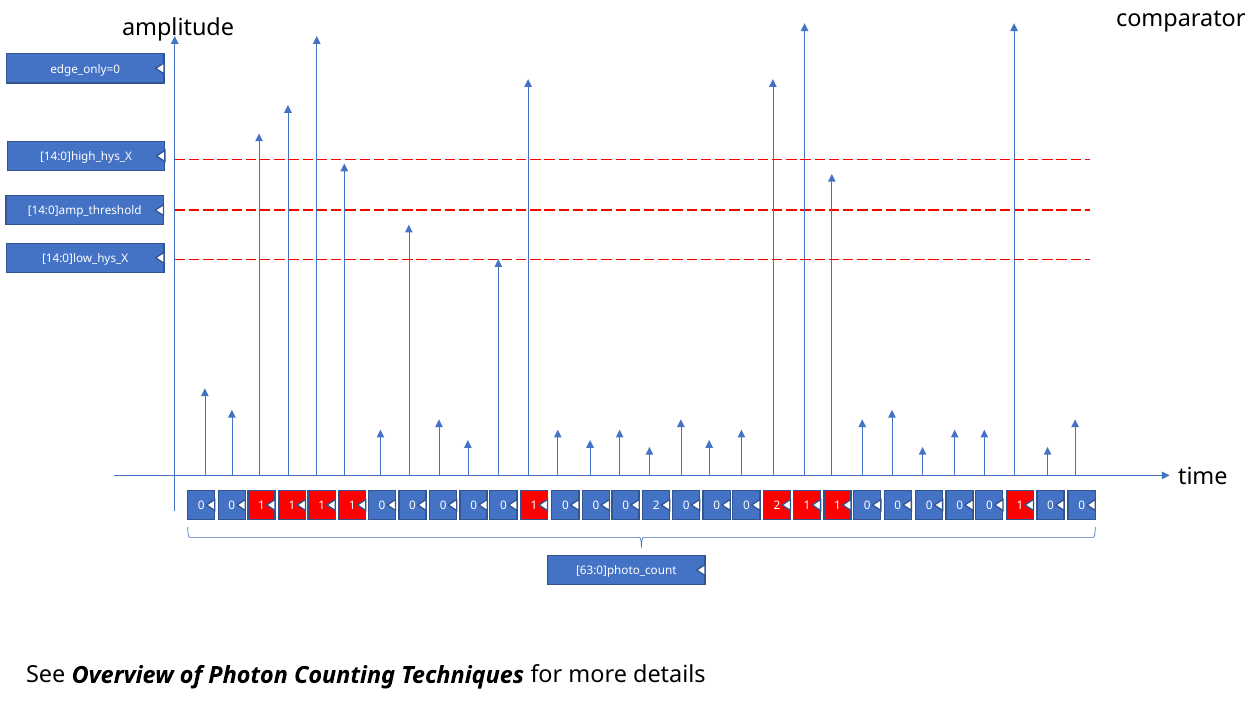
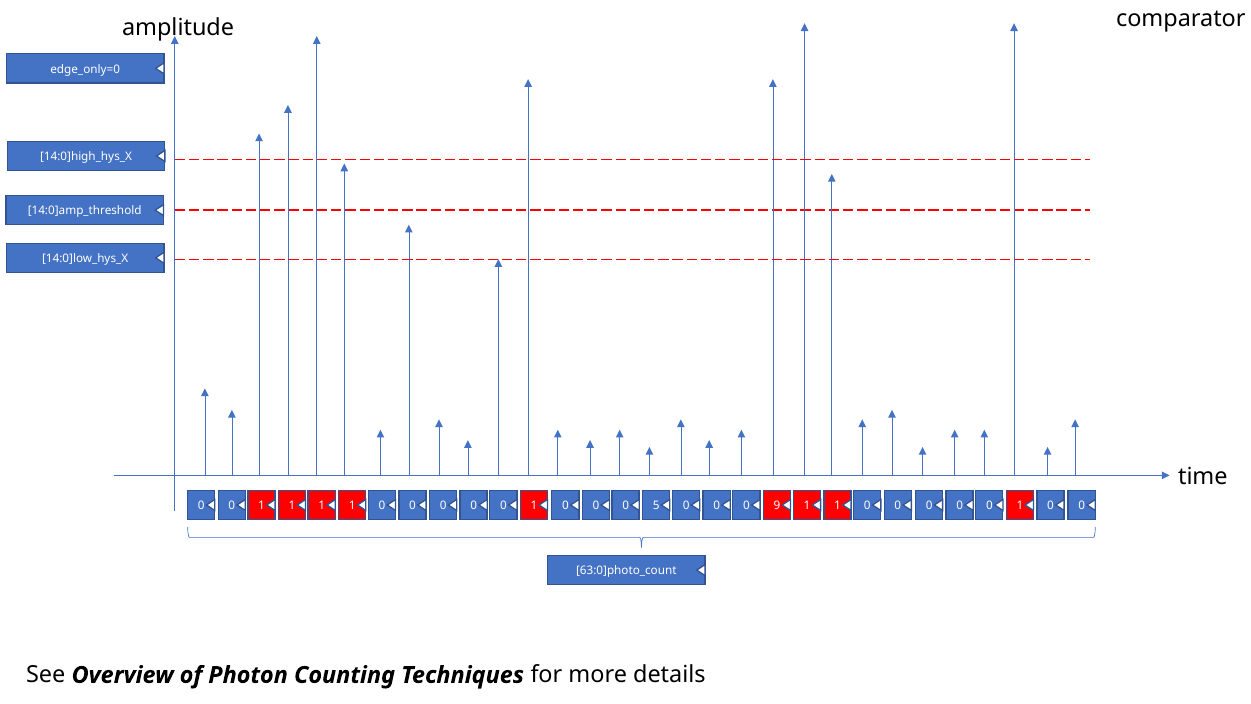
2: 2 -> 5 (656, 506)
2: 2 -> 9 (777, 506)
